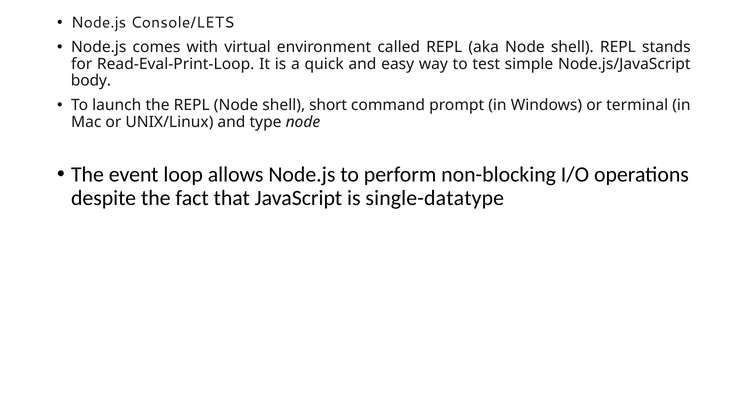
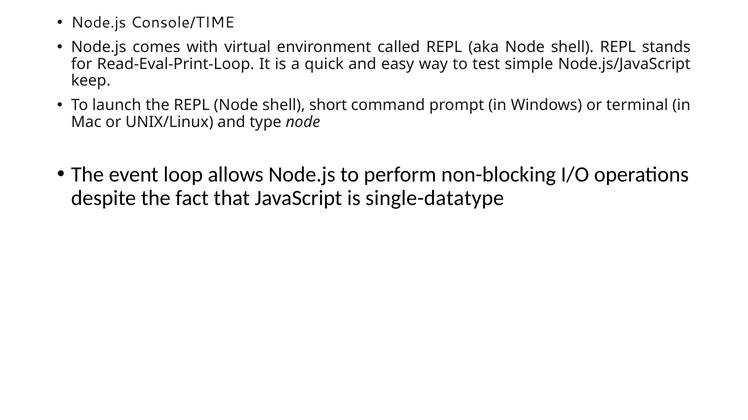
Console/LETS: Console/LETS -> Console/TIME (183, 23)
body: body -> keep (91, 81)
